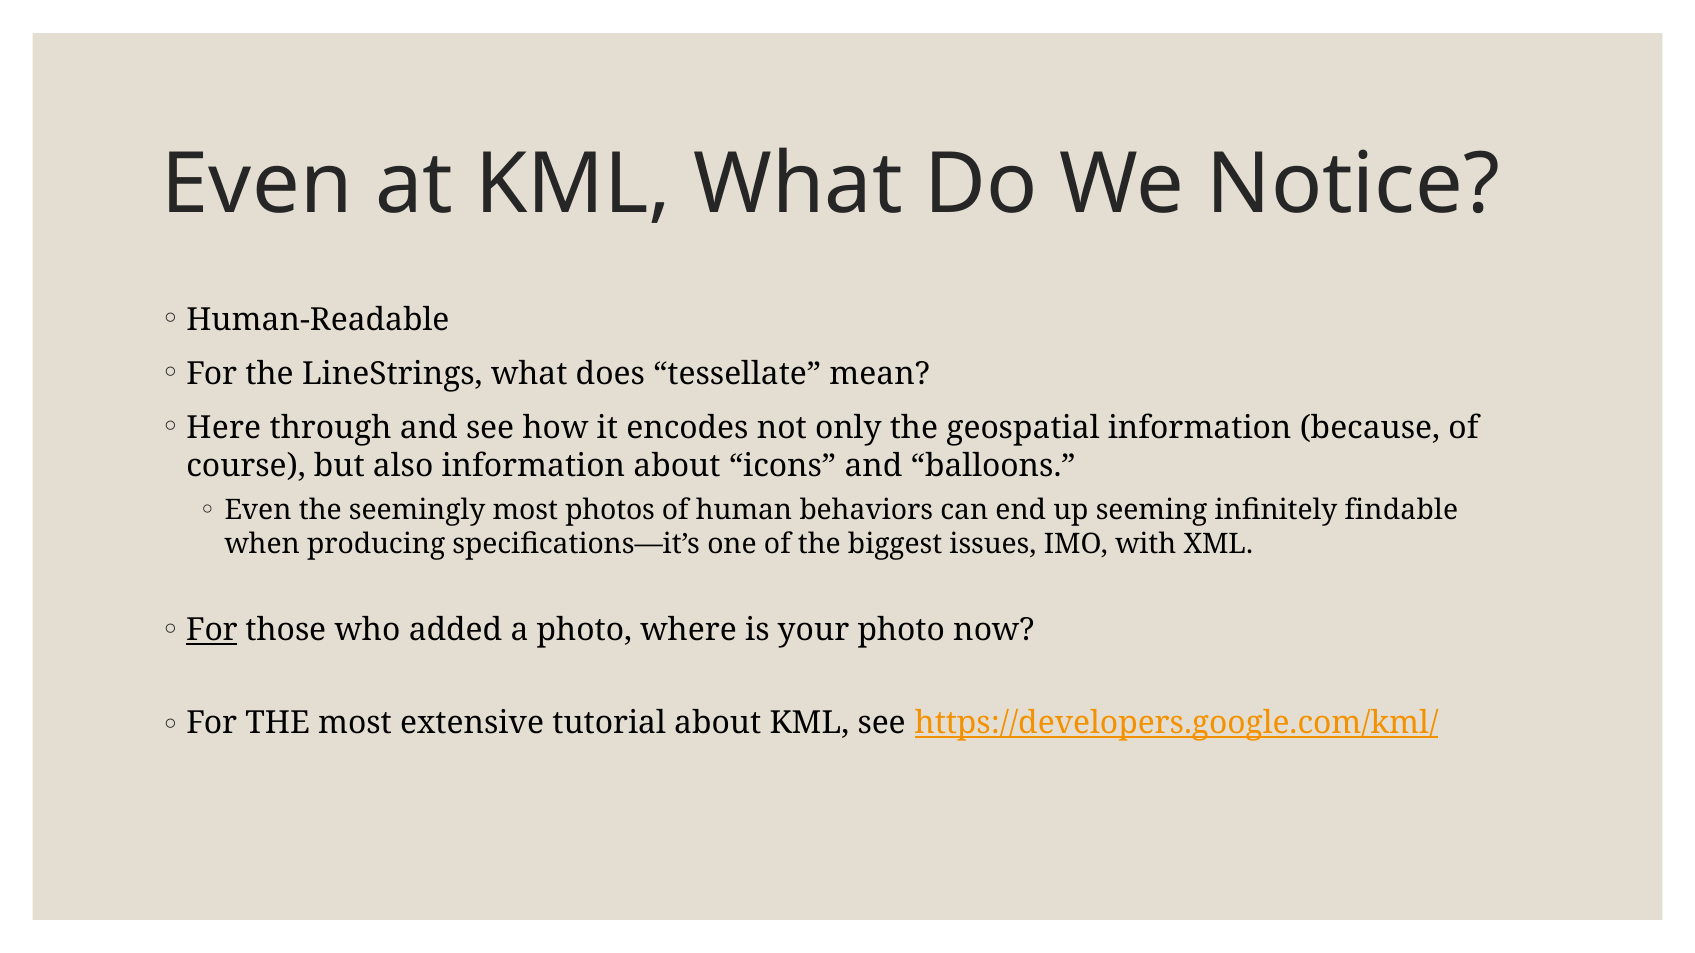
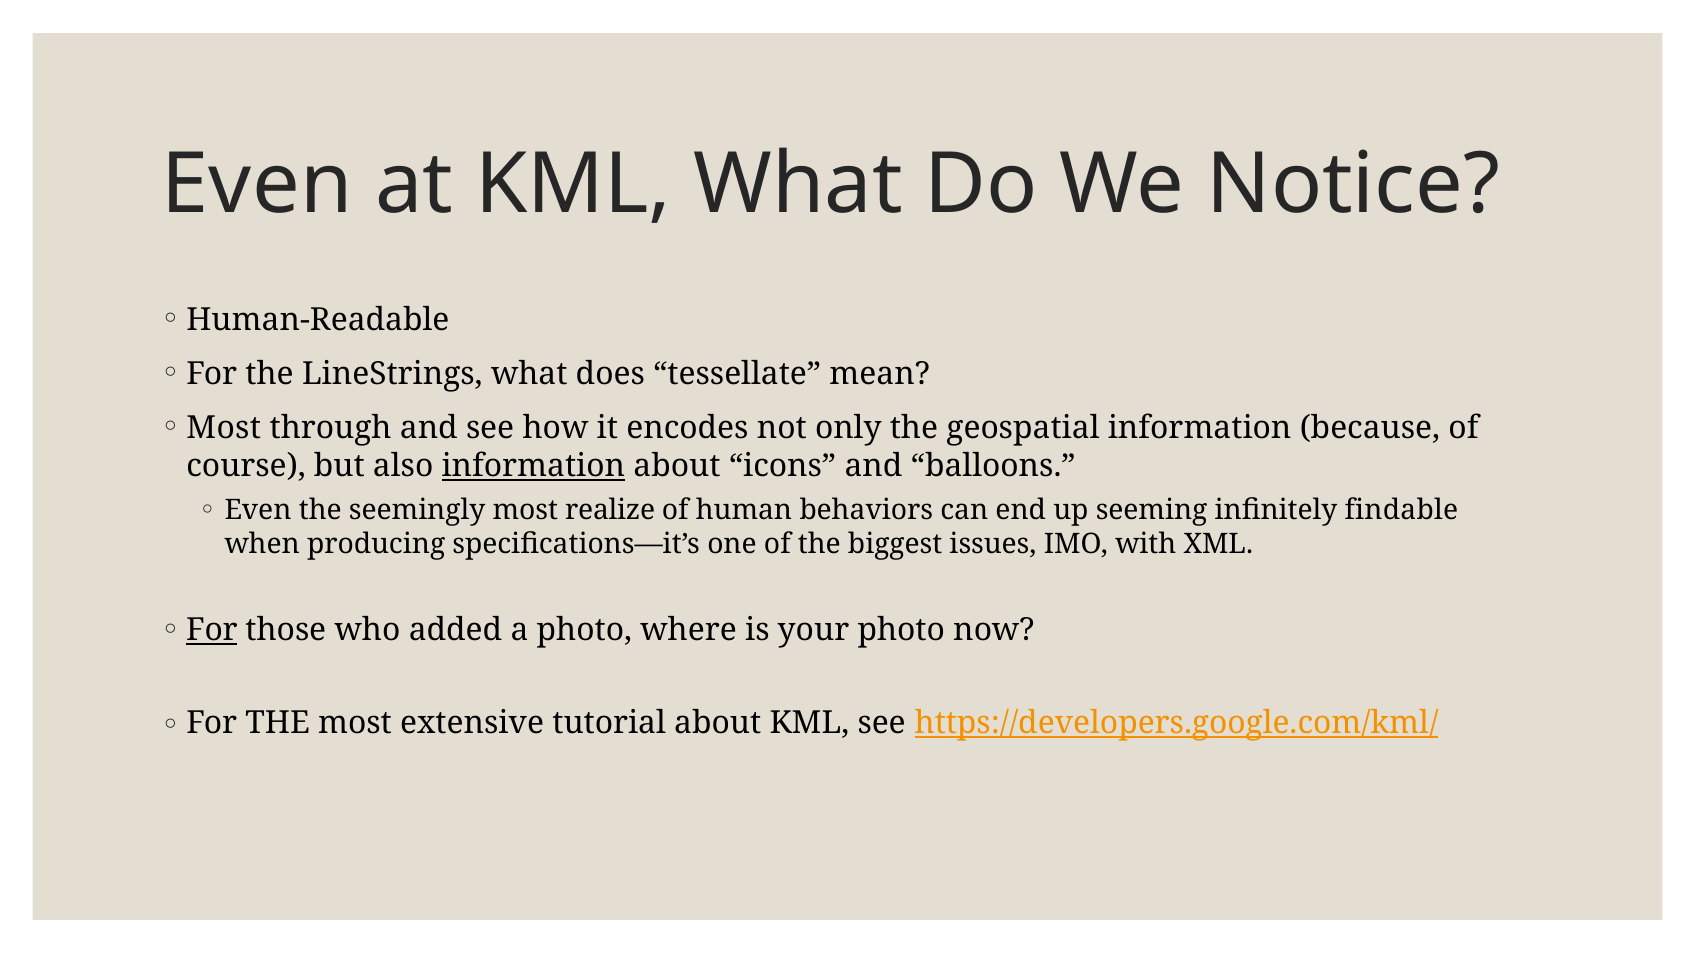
Here: Here -> Most (224, 428)
information underline: none -> present (533, 466)
photos: photos -> realize (610, 511)
